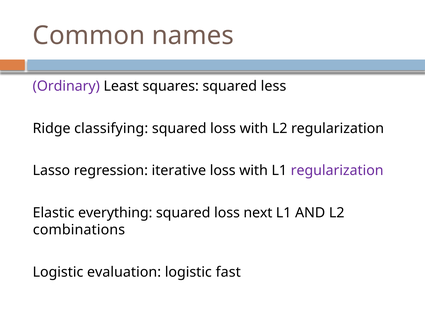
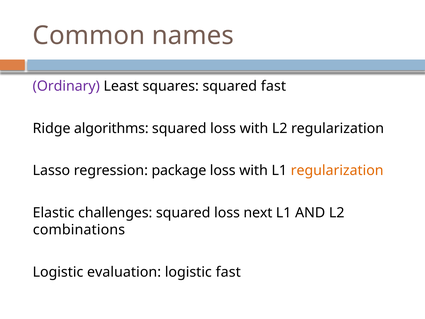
squared less: less -> fast (273, 86)
classifying: classifying -> algorithms (111, 128)
iterative: iterative -> package (179, 170)
regularization colour: purple -> orange (337, 170)
everything: everything -> challenges (115, 213)
